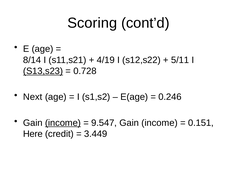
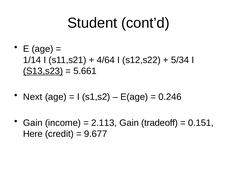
Scoring: Scoring -> Student (92, 23)
8/14: 8/14 -> 1/14 (32, 60)
4/19: 4/19 -> 4/64 (106, 60)
5/11: 5/11 -> 5/34 (180, 60)
0.728: 0.728 -> 5.661 (85, 71)
income underline: present -> none (63, 123)
9.547: 9.547 -> 2.113 (104, 123)
income: income -> tradeoff (160, 123)
3.449: 3.449 -> 9.677 (96, 134)
